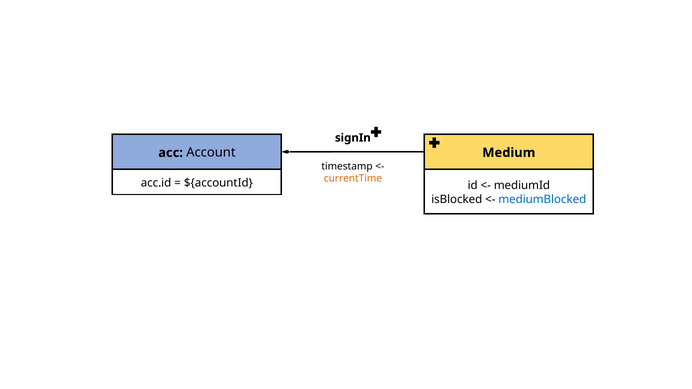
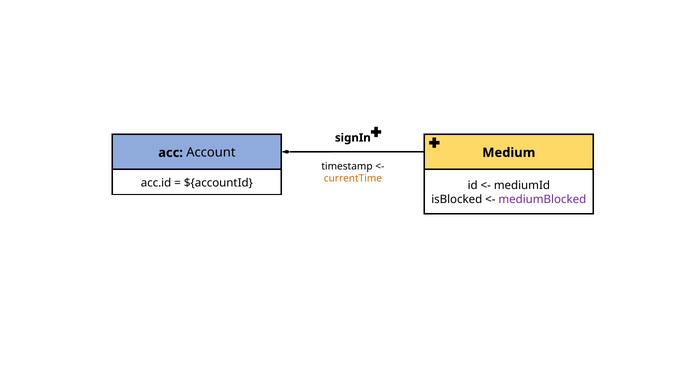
mediumBlocked colour: blue -> purple (542, 199)
